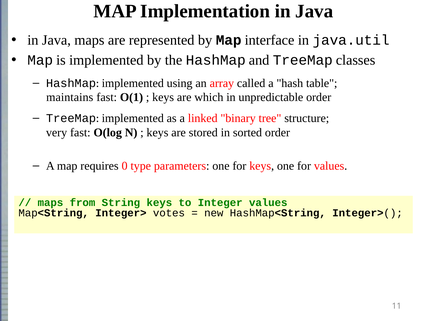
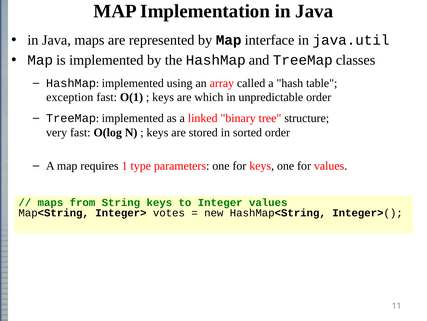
maintains: maintains -> exception (70, 97)
0: 0 -> 1 (125, 165)
